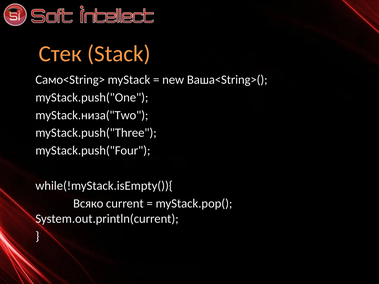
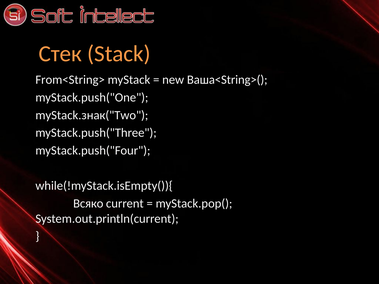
Само<String>: Само<String> -> From<String> (70, 80)
myStack.низa("Two: myStack.низa("Two -> myStack.знак("Two (92, 115)
